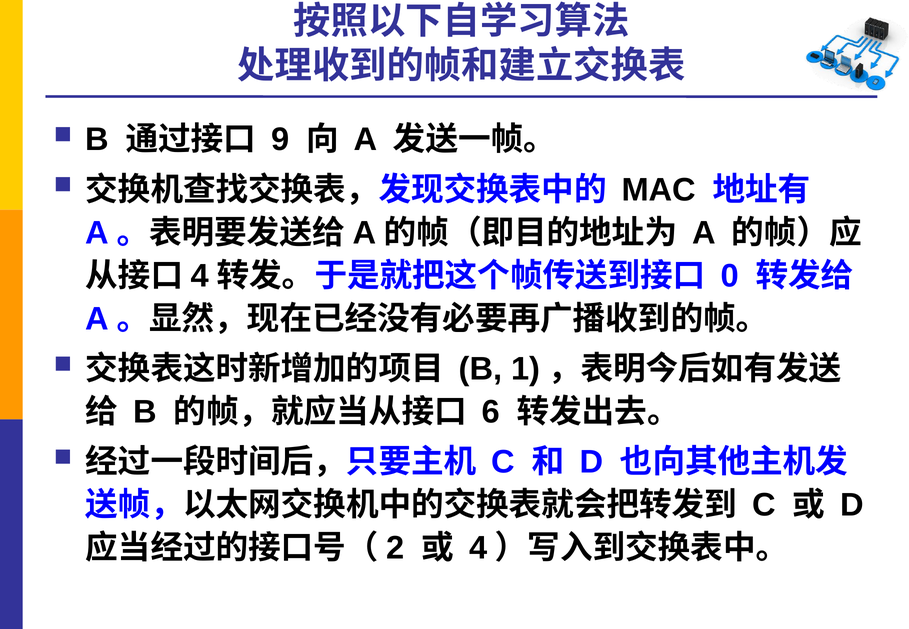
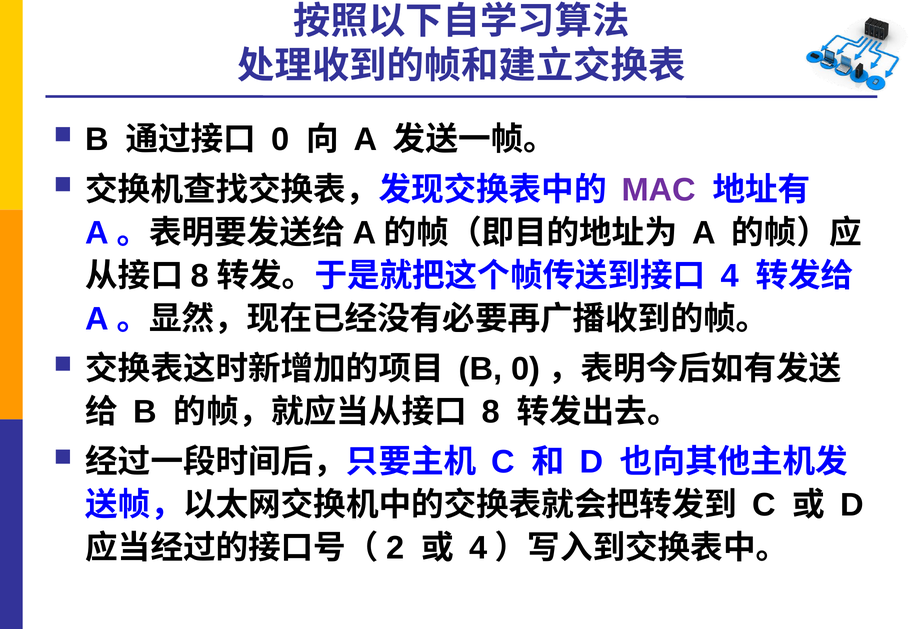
9: 9 -> 0 (280, 140)
MAC colour: black -> purple (659, 190)
4: 4 -> 8 (200, 276)
0: 0 -> 4 (730, 276)
B 1: 1 -> 0 (526, 369)
6: 6 -> 8 (491, 412)
